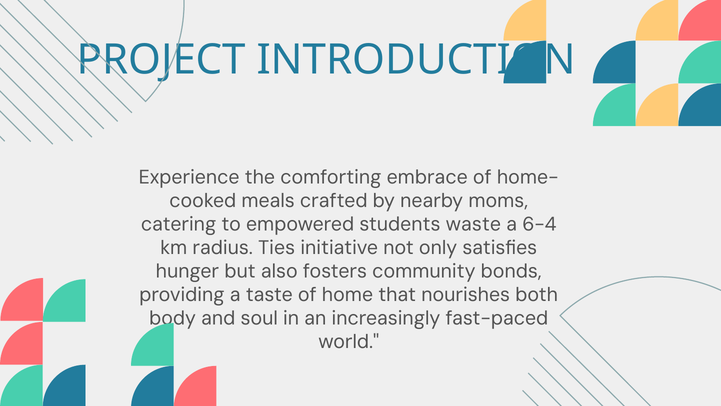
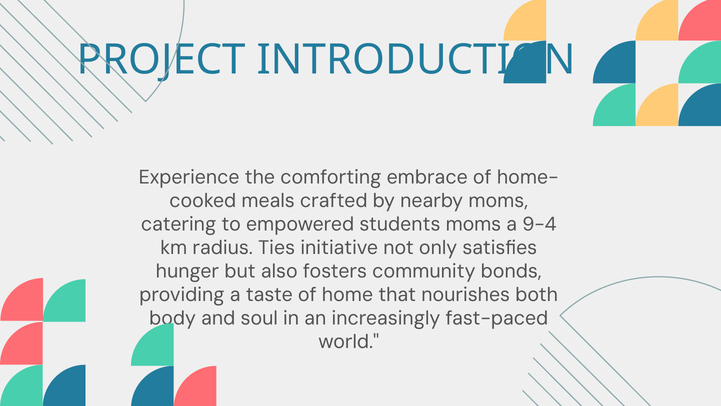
students waste: waste -> moms (473, 224)
6-4: 6-4 -> 9-4 (539, 224)
